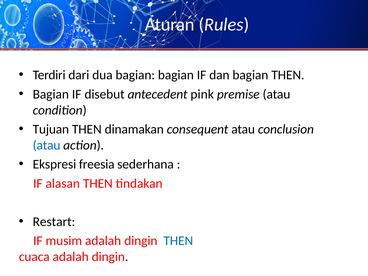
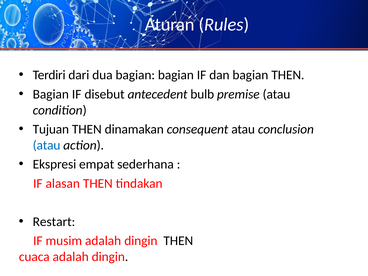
pink: pink -> bulb (202, 94)
freesia: freesia -> empat (97, 164)
THEN colour: blue -> black (178, 241)
